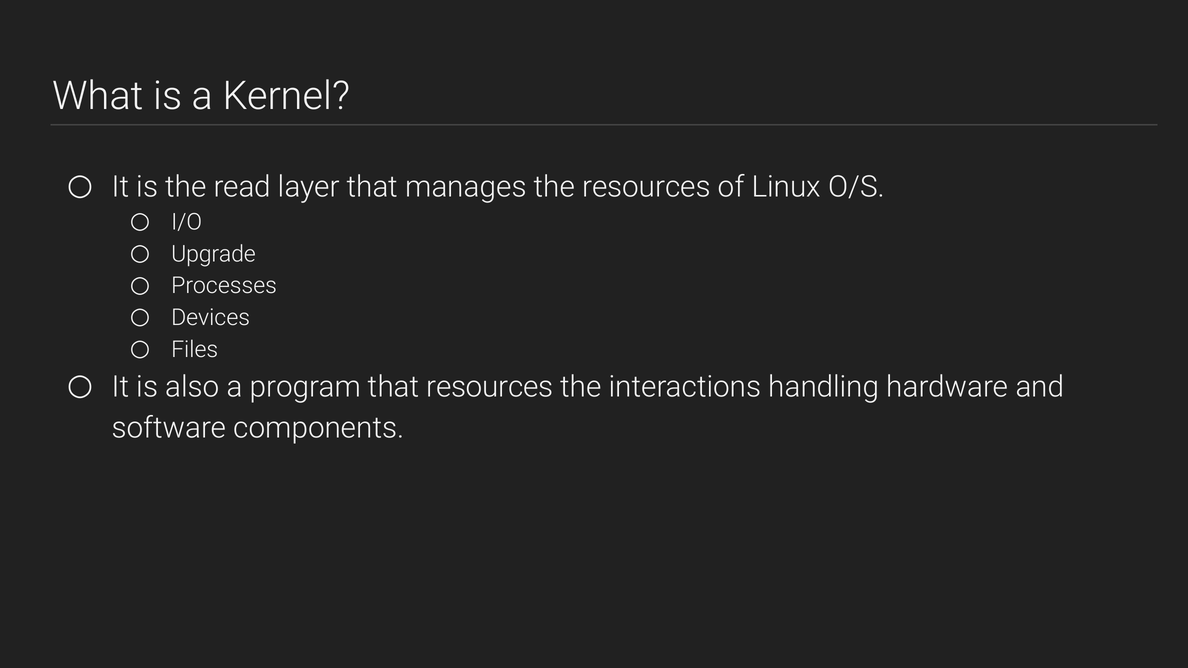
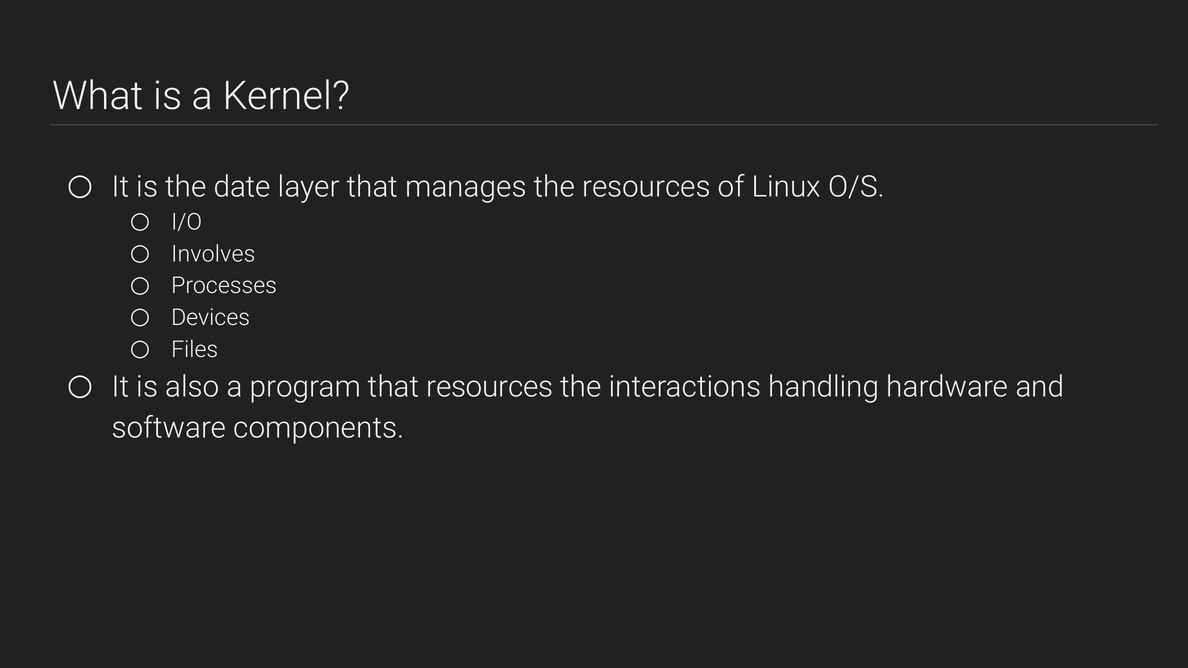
read: read -> date (242, 187)
Upgrade: Upgrade -> Involves (213, 254)
